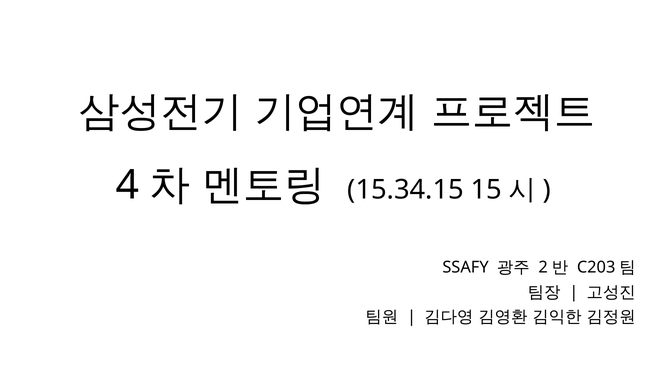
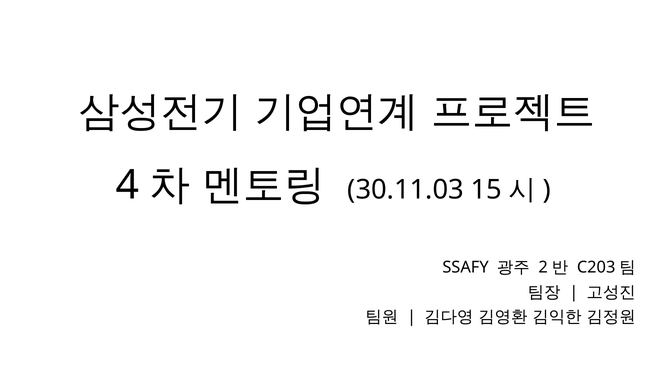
15.34.15: 15.34.15 -> 30.11.03 (406, 190)
